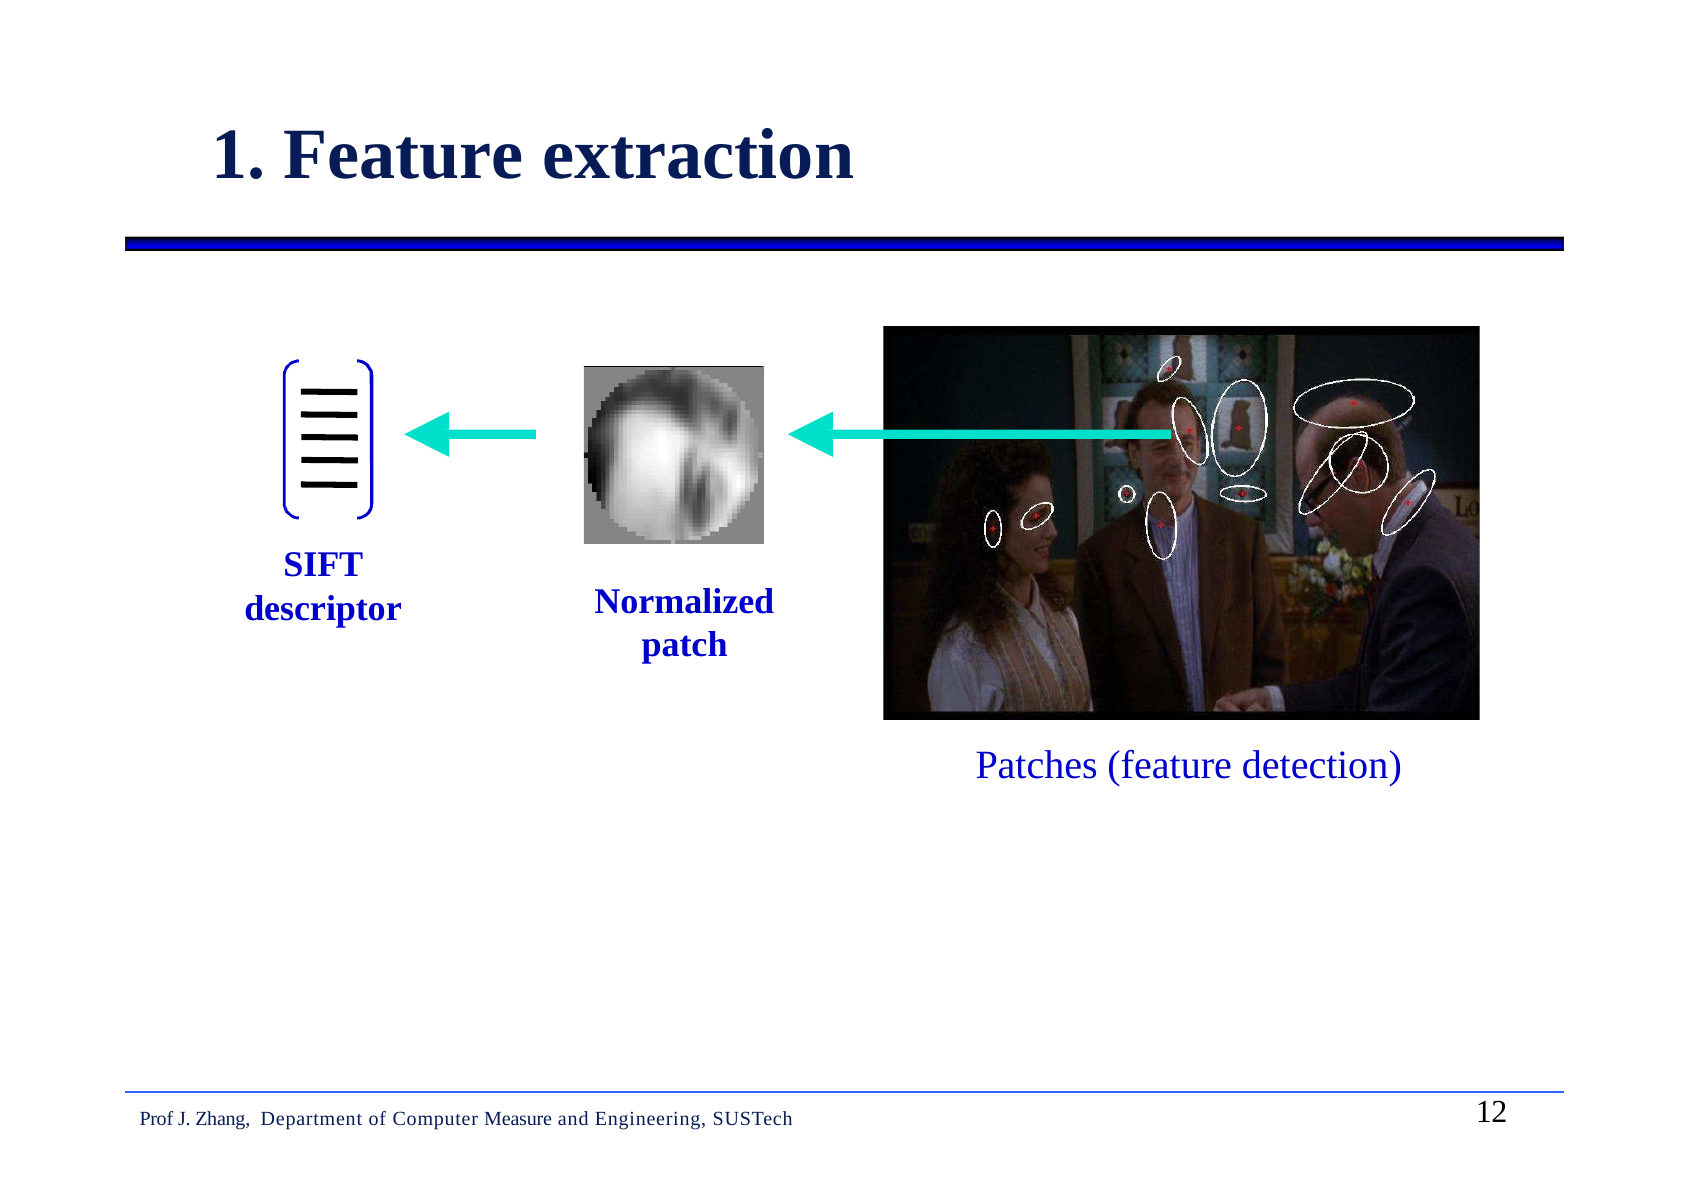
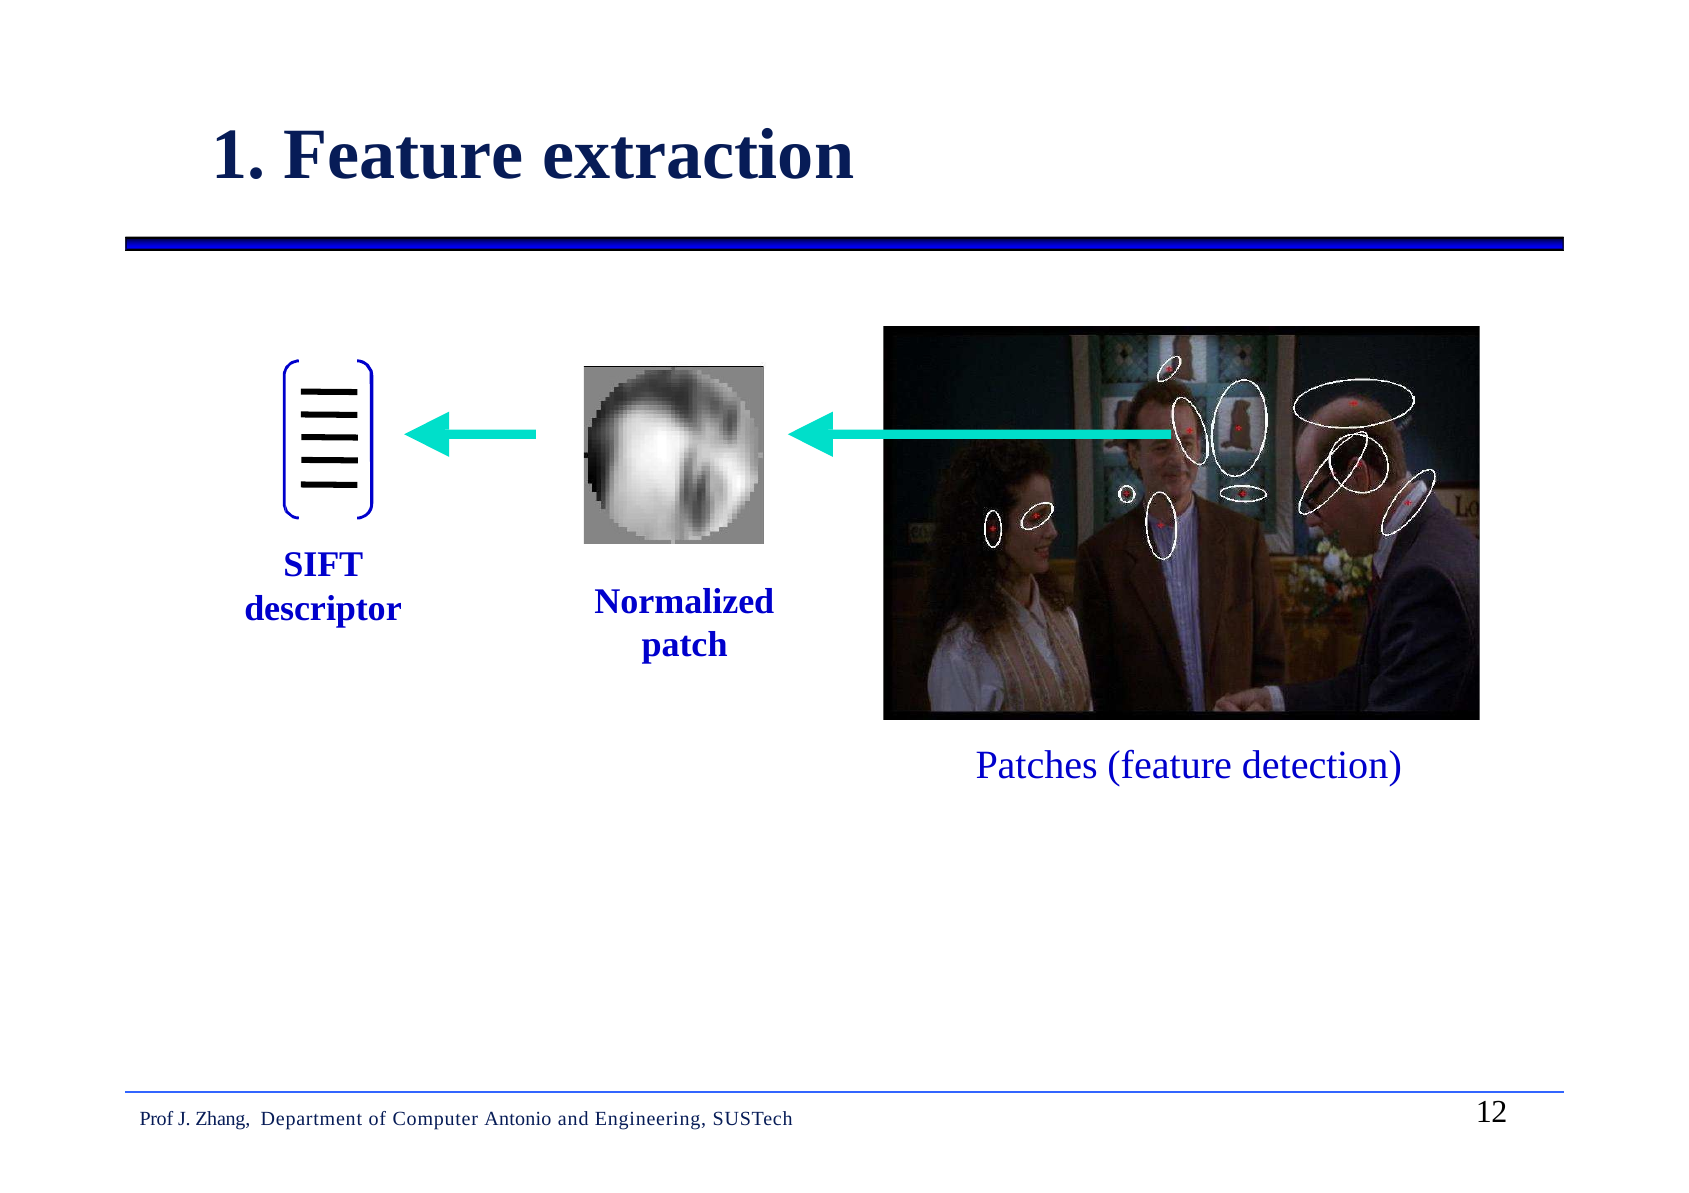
Measure: Measure -> Antonio (518, 1119)
